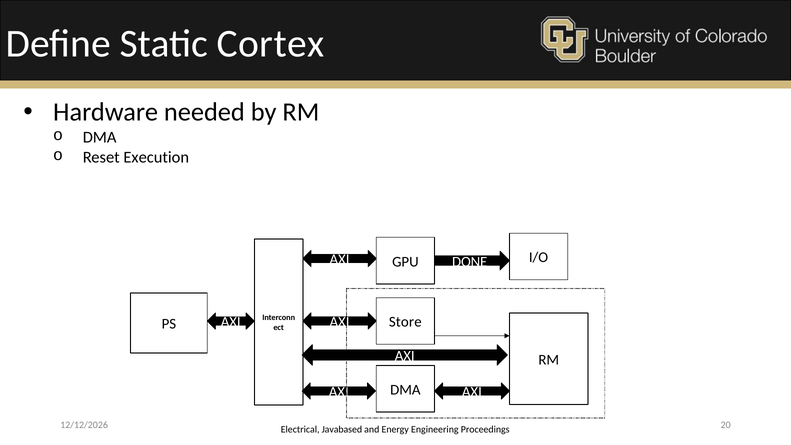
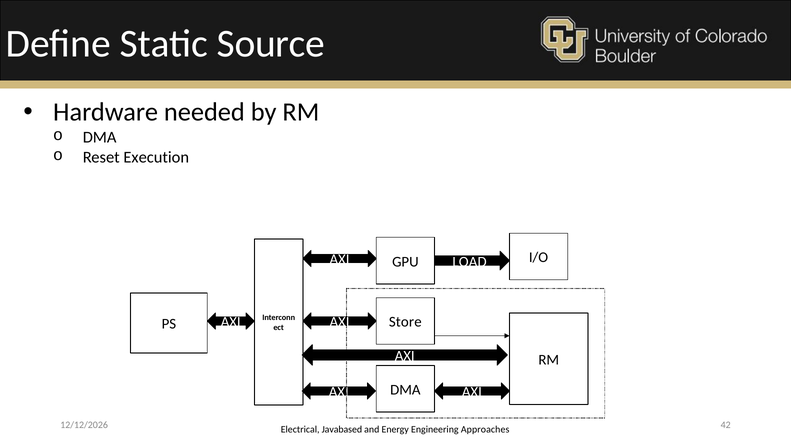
Cortex: Cortex -> Source (271, 44)
DONE: DONE -> LOAD (470, 262)
20: 20 -> 42 (726, 425)
Proceedings: Proceedings -> Approaches (485, 429)
